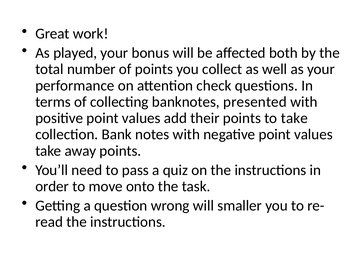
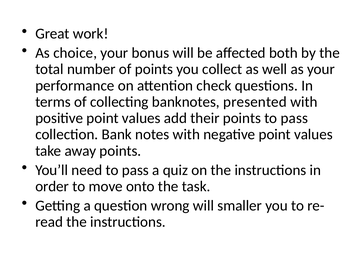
played: played -> choice (75, 53)
points to take: take -> pass (294, 118)
